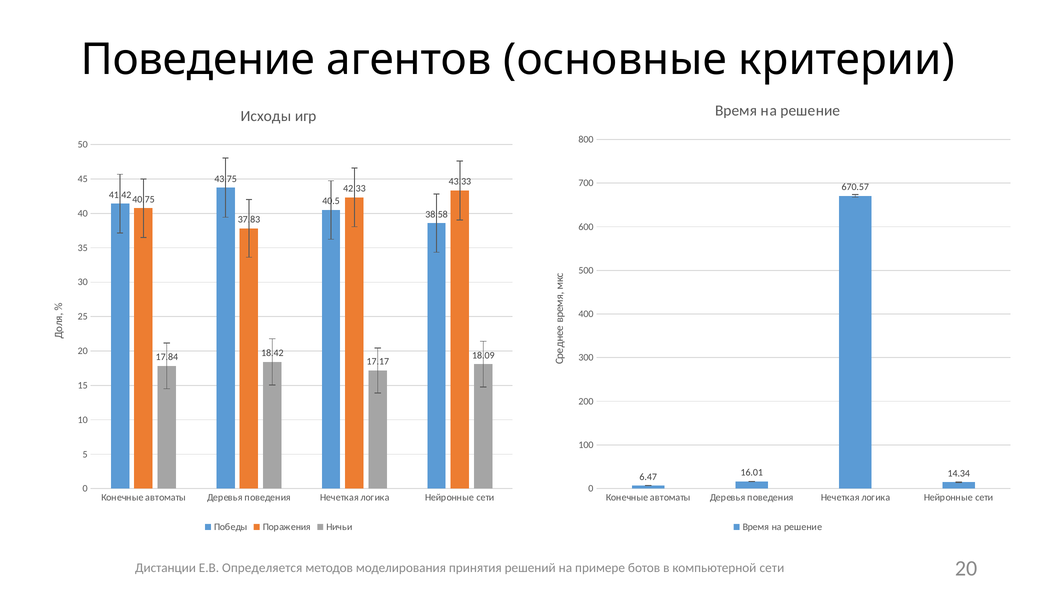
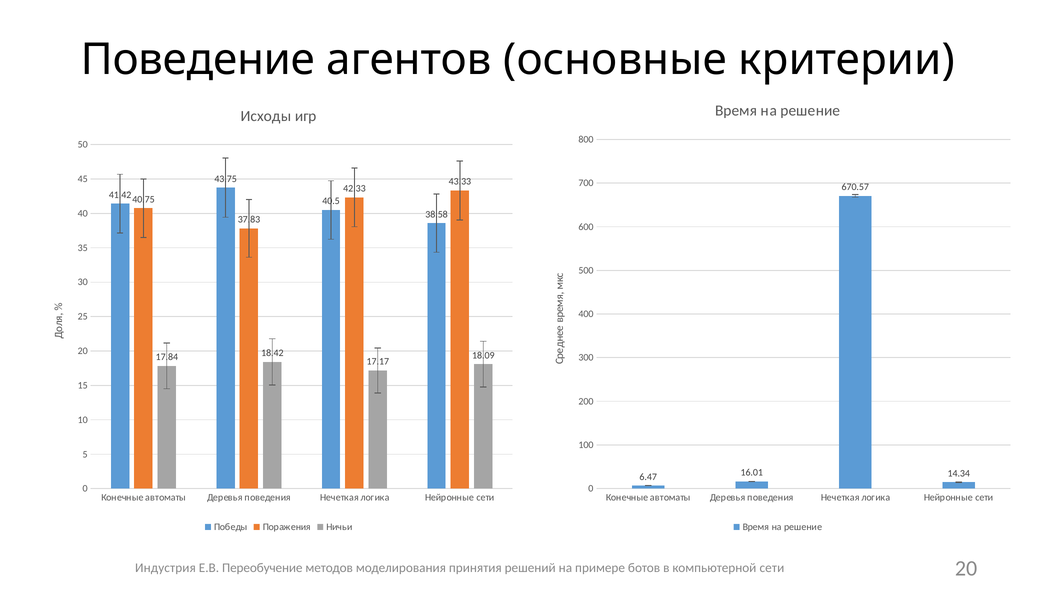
Дистанции: Дистанции -> Индустрия (165, 568)
Определяется: Определяется -> Переобучение (262, 568)
